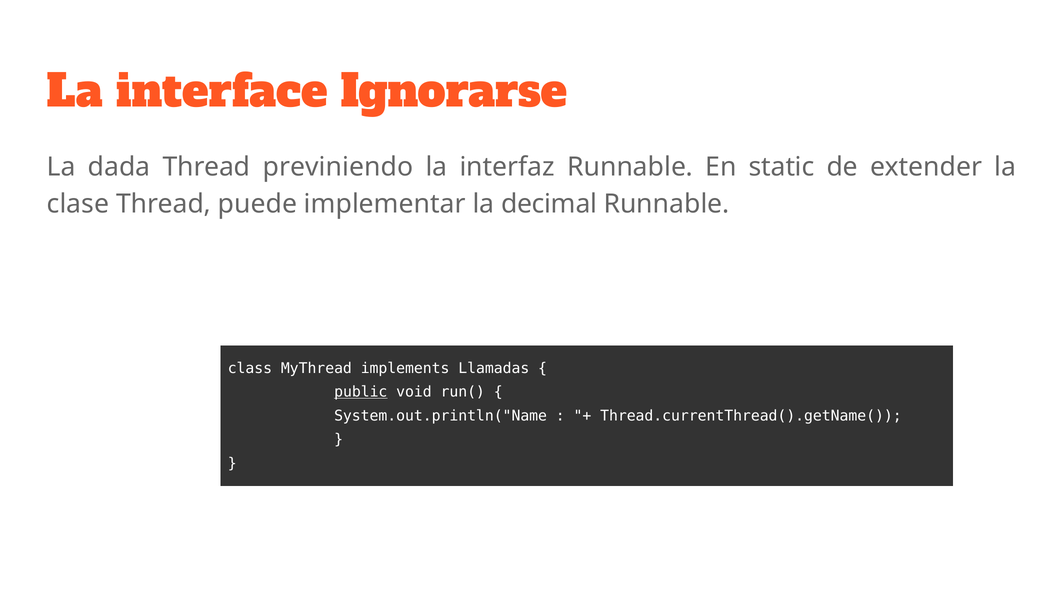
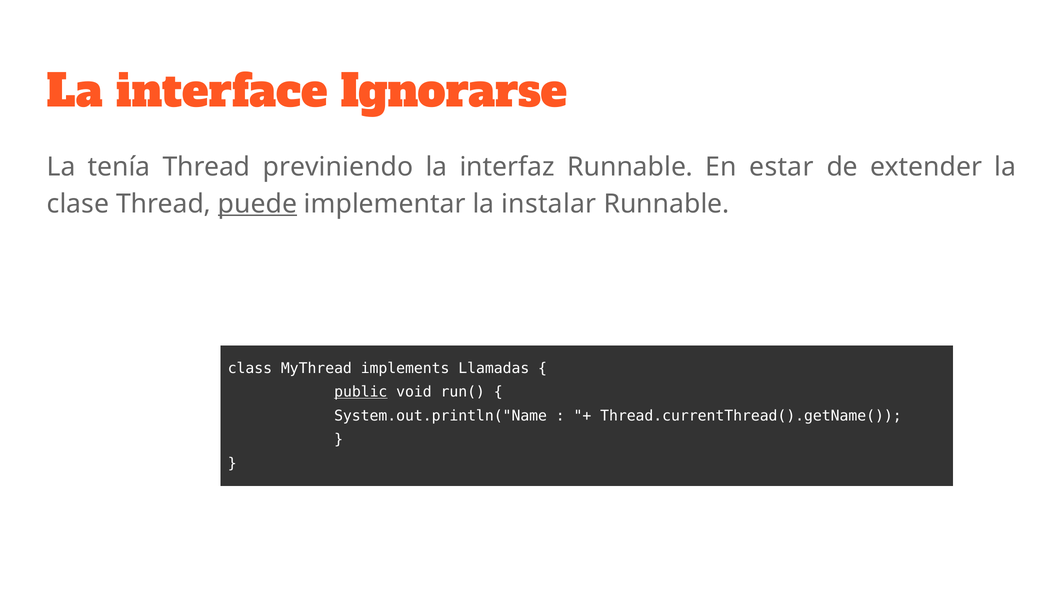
dada: dada -> tenía (119, 167)
static: static -> estar (781, 167)
puede underline: none -> present (258, 204)
decimal: decimal -> instalar (549, 204)
